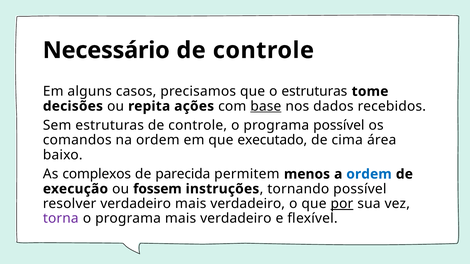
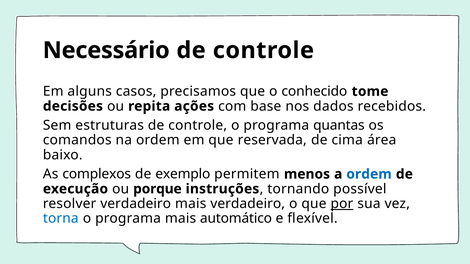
o estruturas: estruturas -> conhecido (314, 91)
base underline: present -> none (266, 106)
programa possível: possível -> quantas (339, 126)
executado: executado -> reservada (272, 140)
parecida: parecida -> exemplo (183, 174)
fossem: fossem -> porque (157, 189)
torna colour: purple -> blue (61, 219)
programa mais verdadeiro: verdadeiro -> automático (236, 219)
